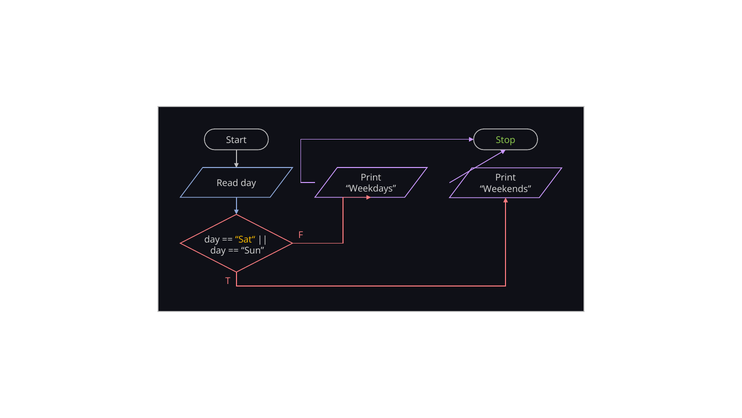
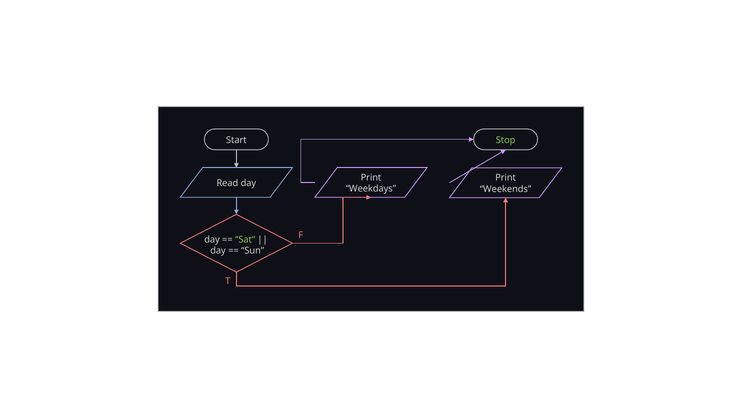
Sat“ colour: yellow -> light green (245, 239)
